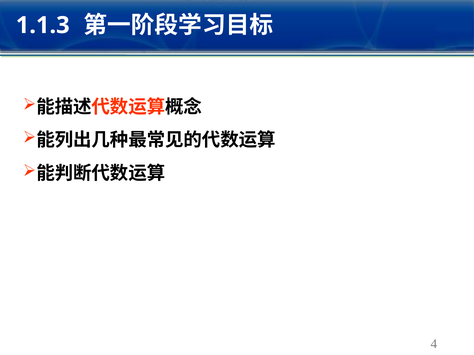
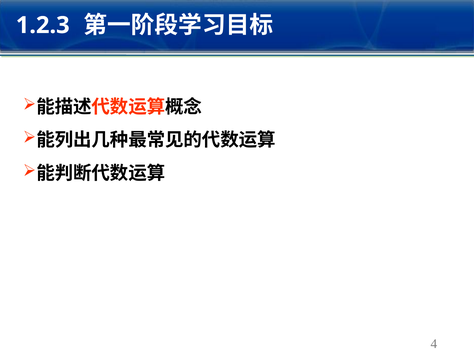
1.1.3: 1.1.3 -> 1.2.3 (43, 25)
